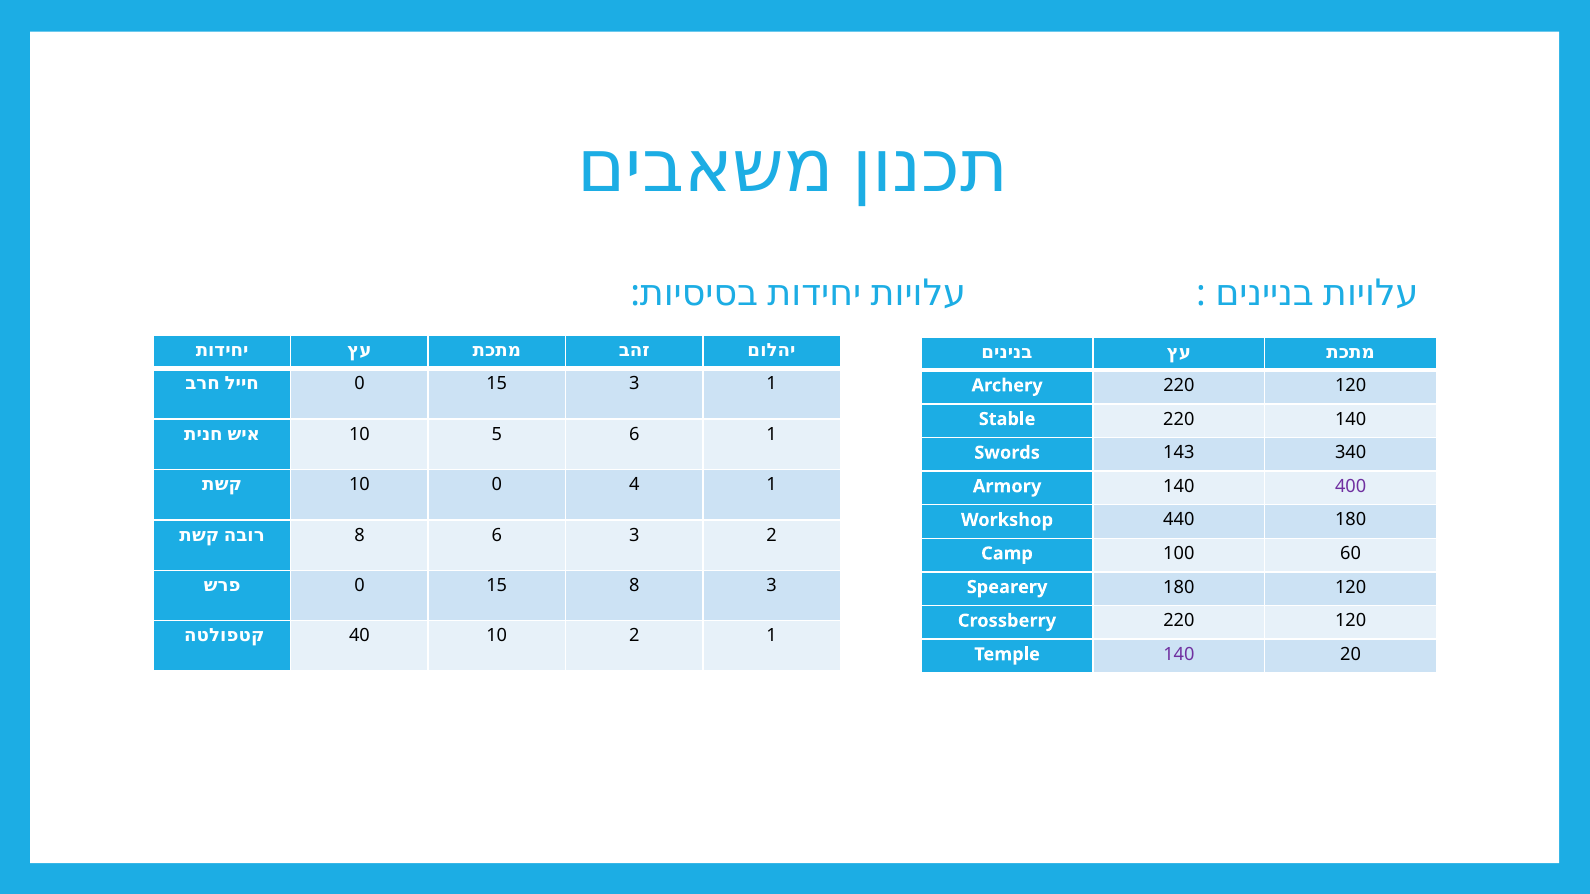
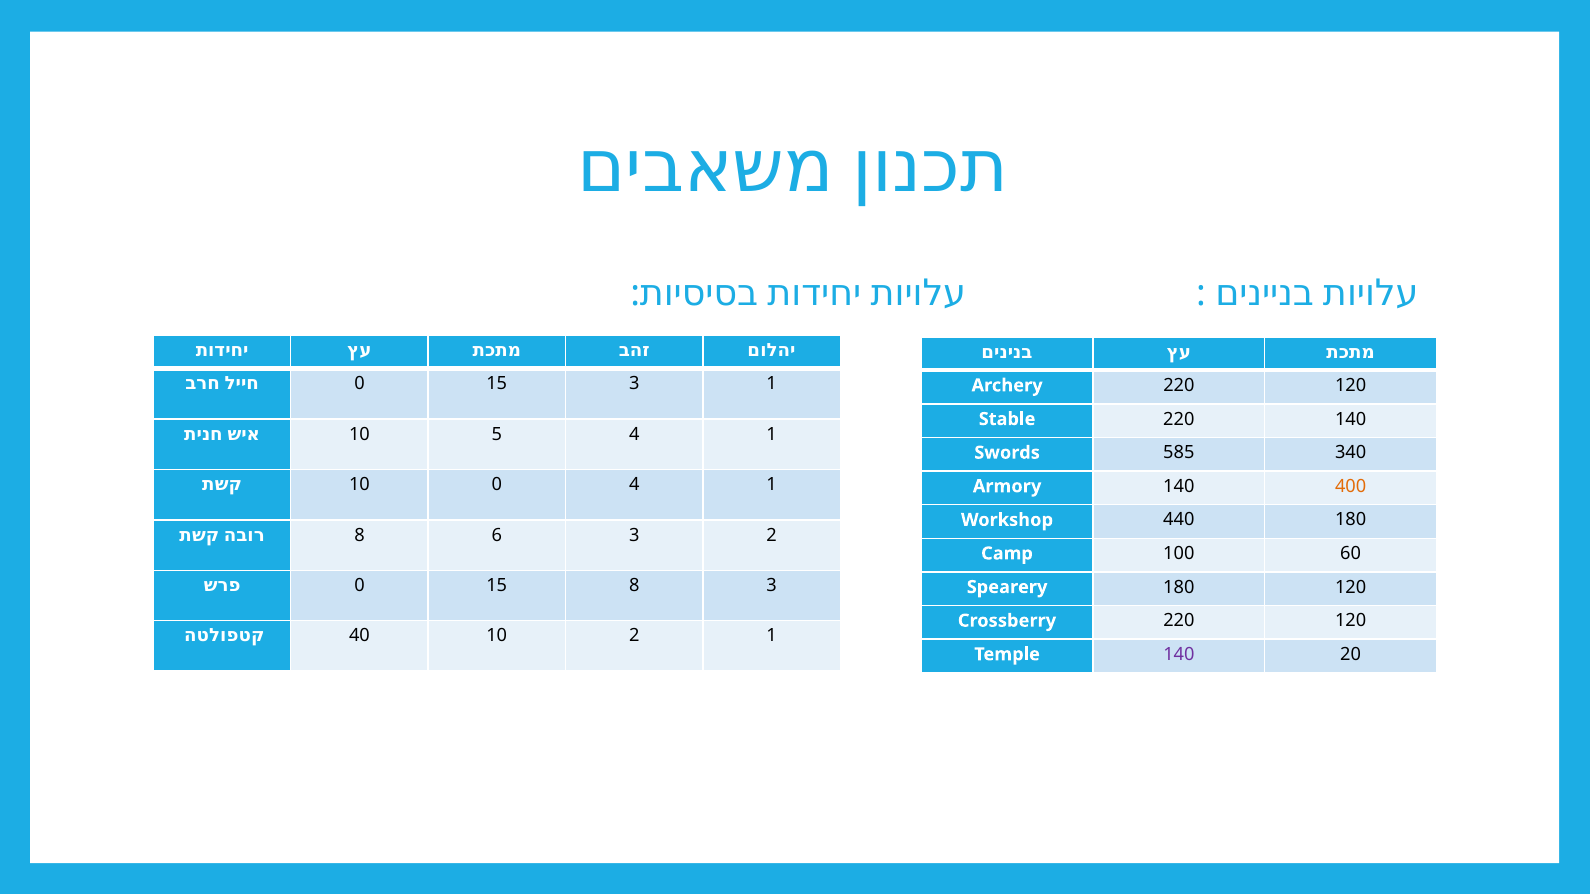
5 6: 6 -> 4 (634, 434)
143: 143 -> 585 (1179, 453)
400 colour: purple -> orange (1351, 486)
